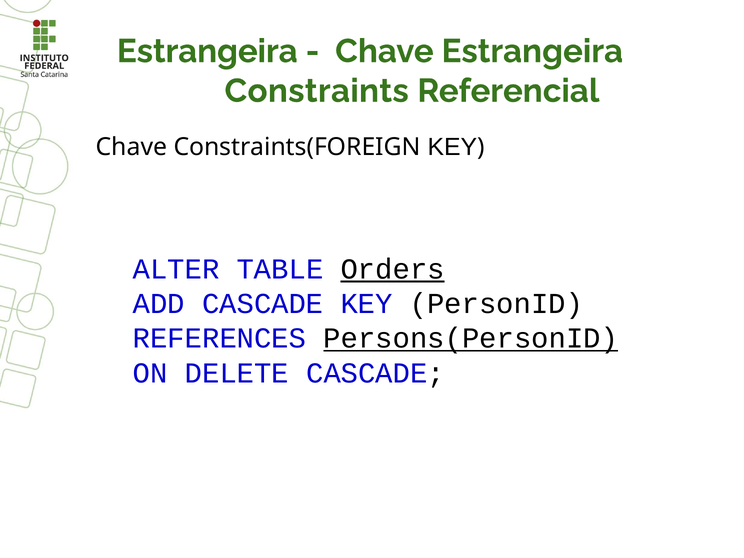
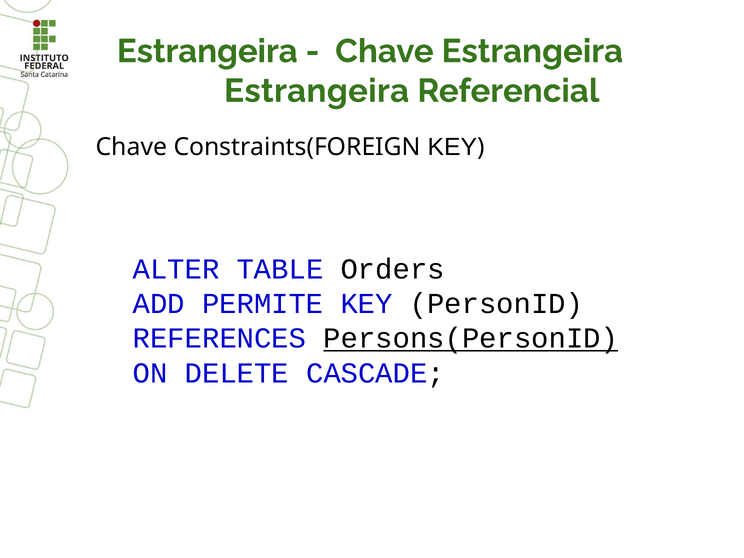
Constraints: Constraints -> Estrangeira (317, 91)
Orders underline: present -> none (393, 269)
ADD CASCADE: CASCADE -> PERMITE (263, 304)
